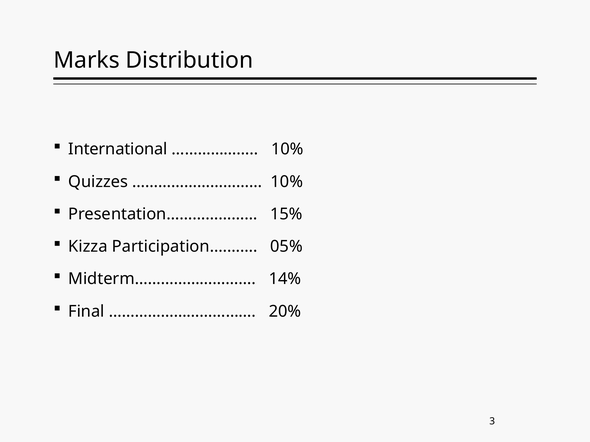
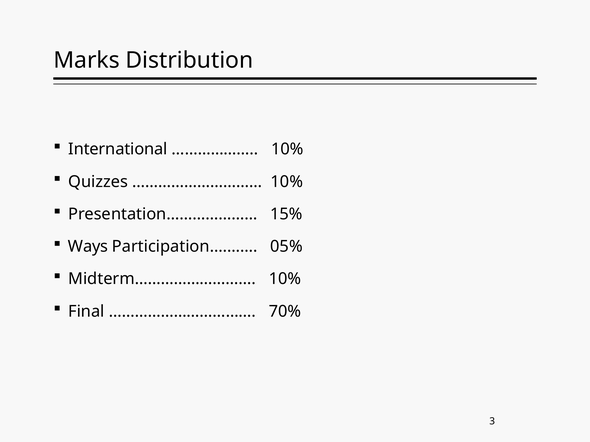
Kizza: Kizza -> Ways (88, 247)
Midterm……………………… 14%: 14% -> 10% (285, 279)
20%: 20% -> 70% (285, 312)
